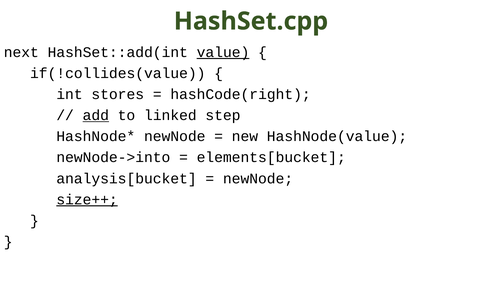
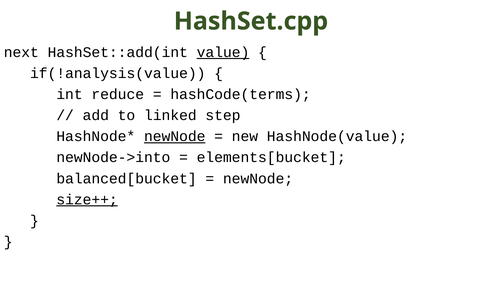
if(!collides(value: if(!collides(value -> if(!analysis(value (118, 73)
stores: stores -> reduce (118, 94)
hashCode(right: hashCode(right -> hashCode(terms (241, 94)
add underline: present -> none (96, 115)
newNode underline: none -> present (175, 136)
analysis[bucket: analysis[bucket -> balanced[bucket (127, 178)
